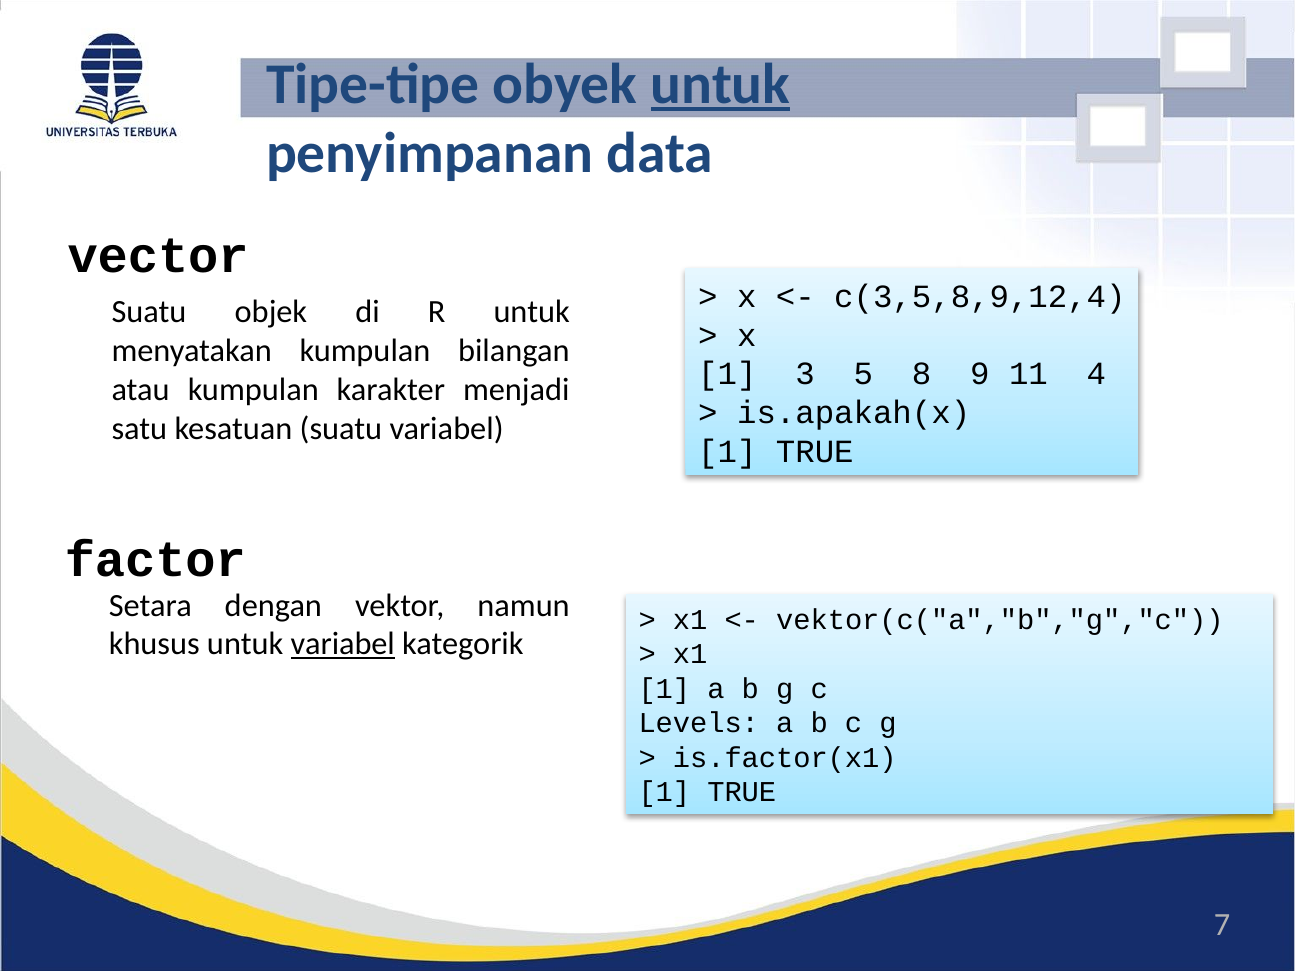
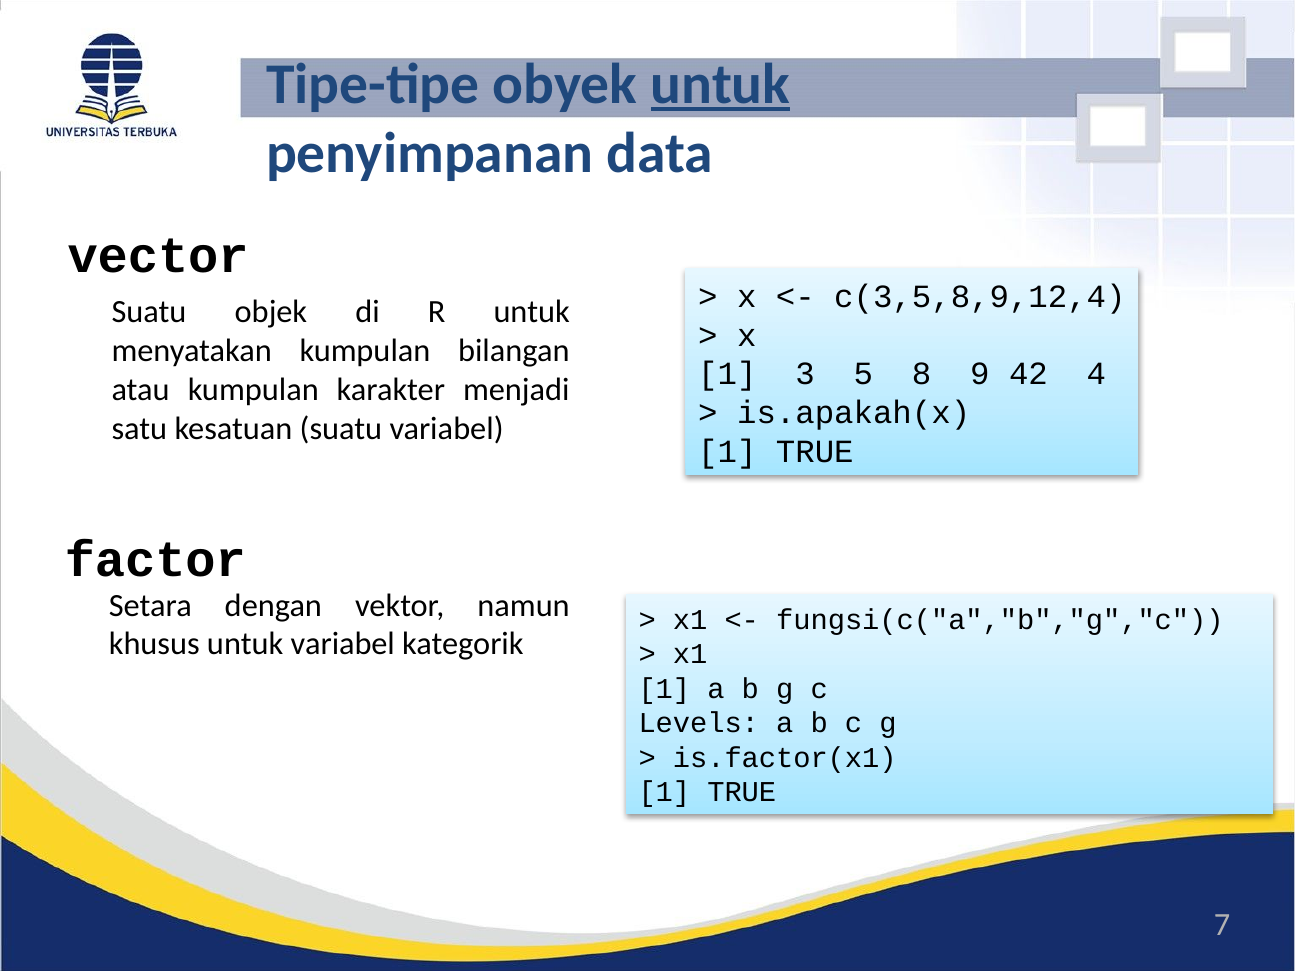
11: 11 -> 42 (1028, 374)
vektor(c("a","b","g","c: vektor(c("a","b","g","c -> fungsi(c("a","b","g","c (1000, 620)
variabel underline: present -> none (343, 644)
